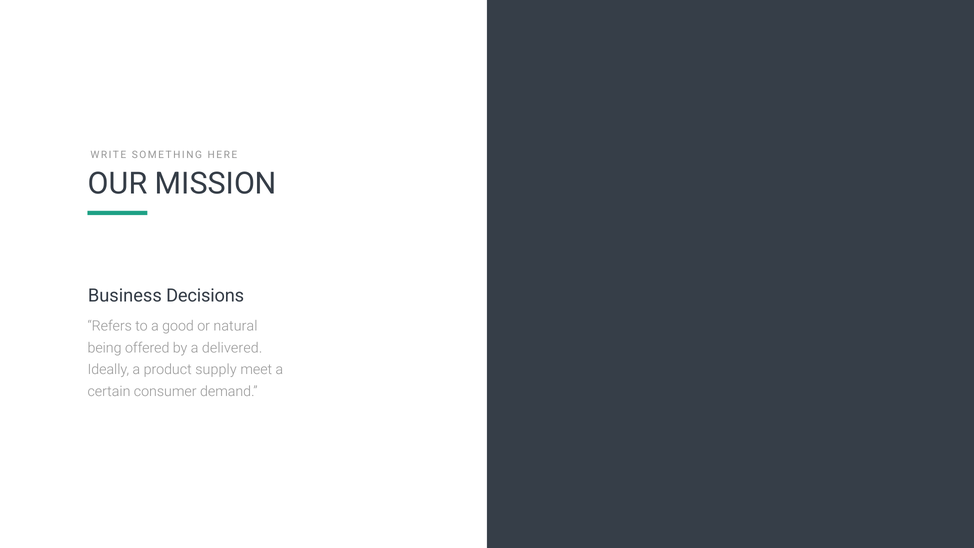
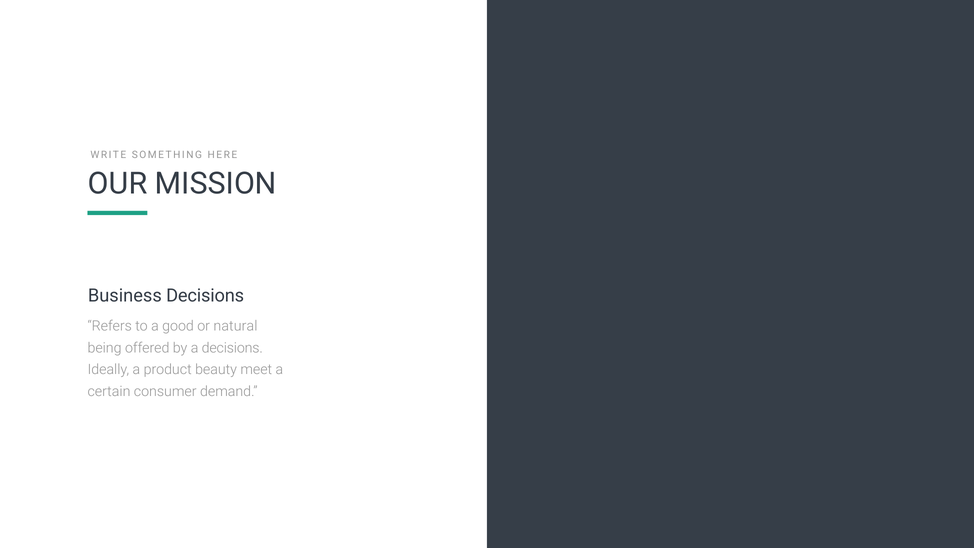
a delivered: delivered -> decisions (232, 348)
supply: supply -> beauty (216, 370)
